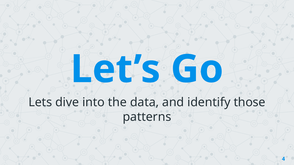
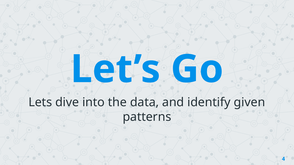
those: those -> given (249, 102)
